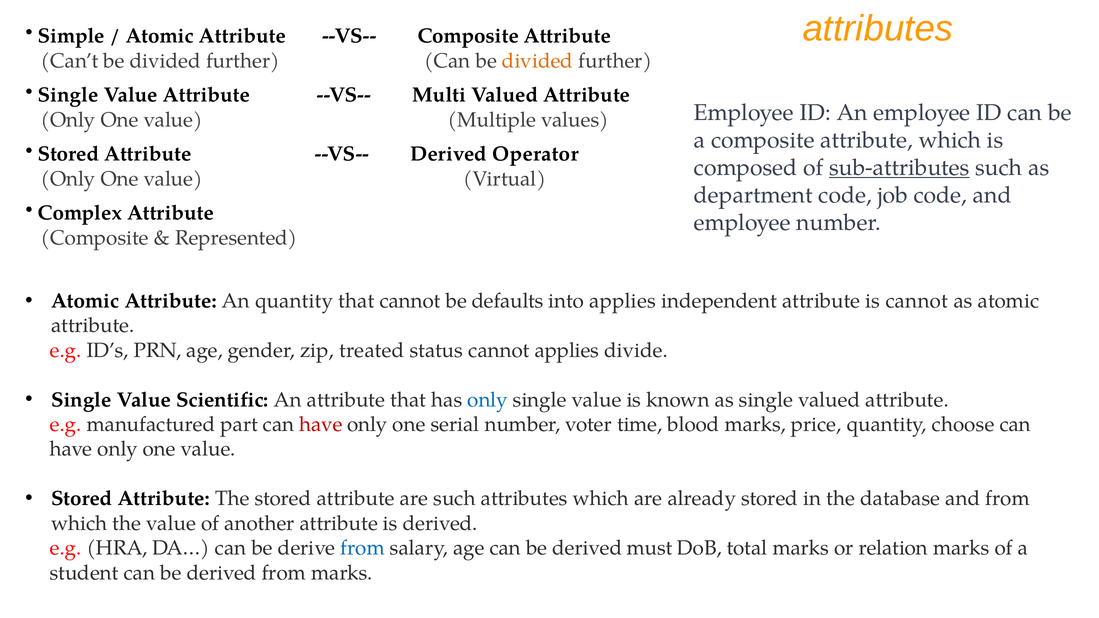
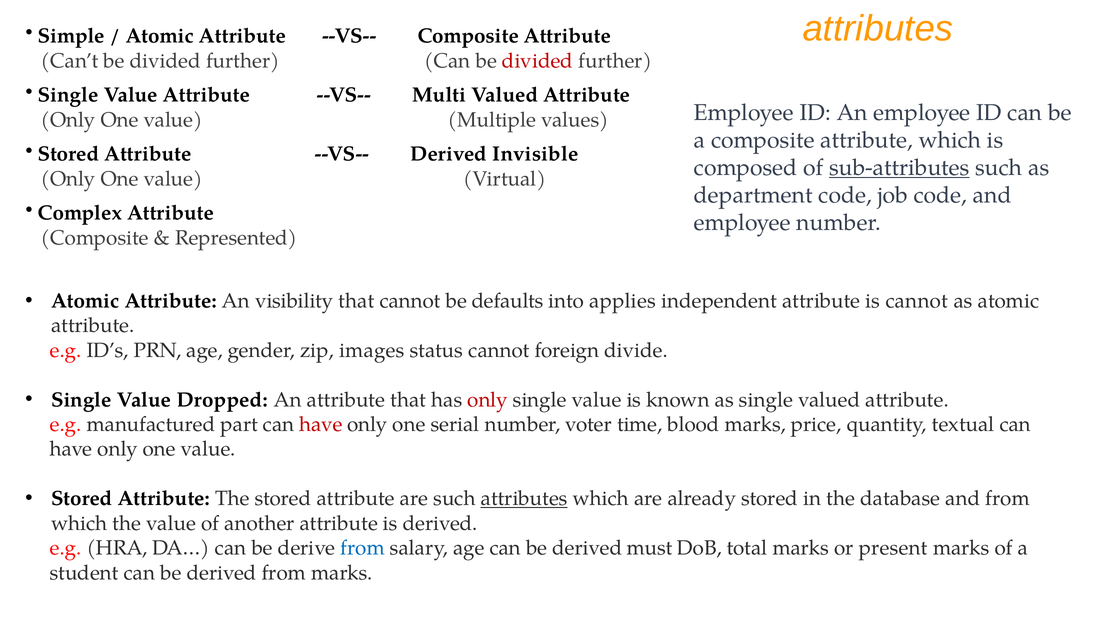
divided colour: orange -> red (538, 61)
Operator: Operator -> Invisible (535, 154)
An quantity: quantity -> visibility (294, 301)
treated: treated -> images (372, 350)
cannot applies: applies -> foreign (567, 350)
Scientific: Scientific -> Dropped (222, 400)
only colour: blue -> red (488, 400)
choose: choose -> textual (963, 425)
attributes underline: none -> present (524, 499)
relation: relation -> present (893, 548)
